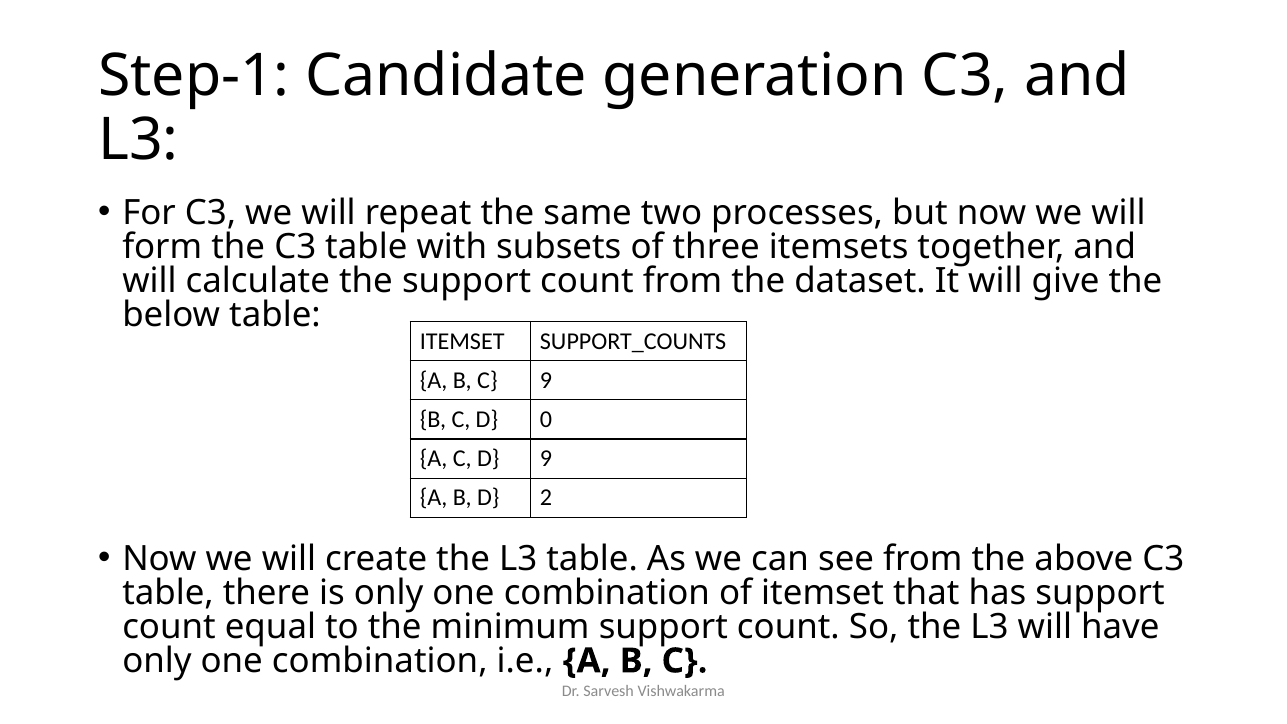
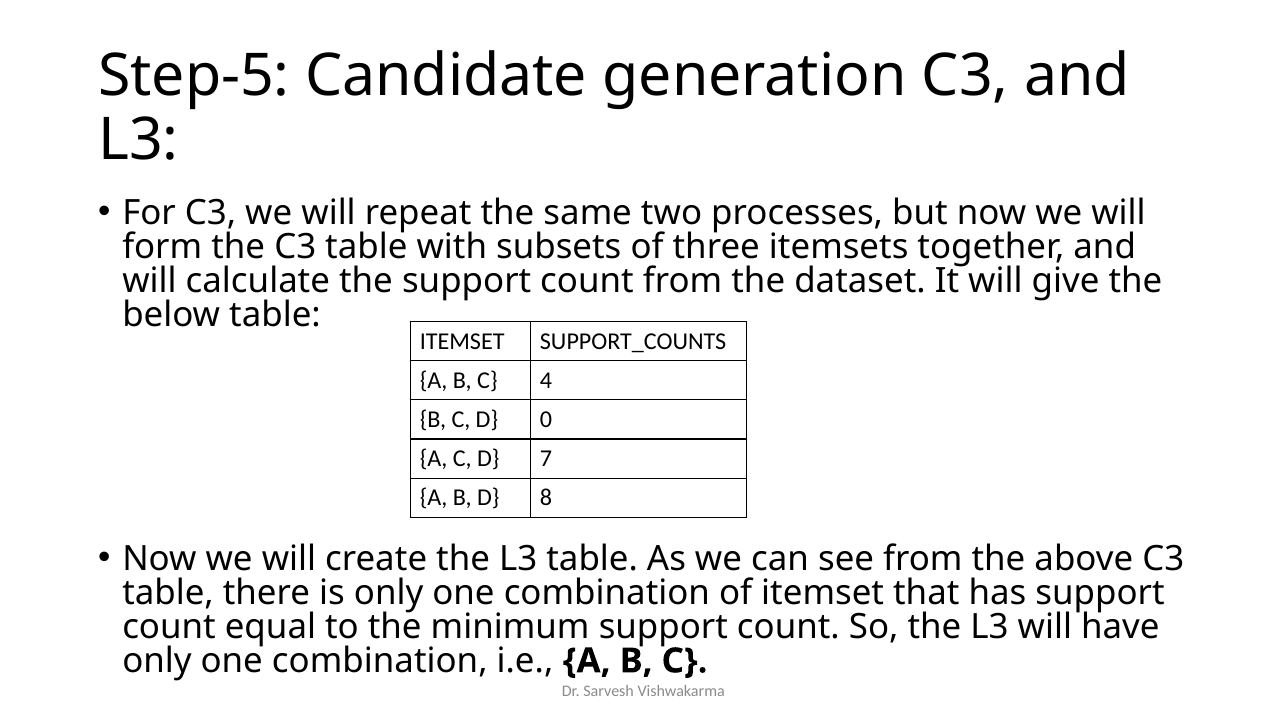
Step-1: Step-1 -> Step-5 (194, 76)
C 9: 9 -> 4 (546, 381)
D 9: 9 -> 7 (546, 459)
2: 2 -> 8 (546, 498)
